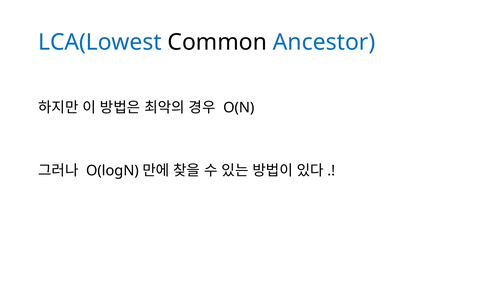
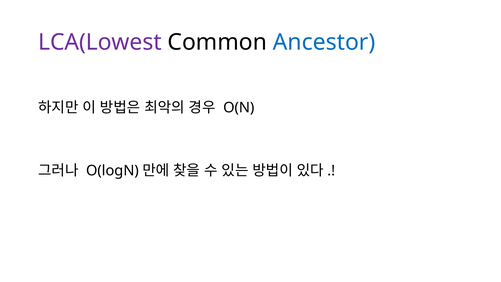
LCA(Lowest colour: blue -> purple (100, 42)
